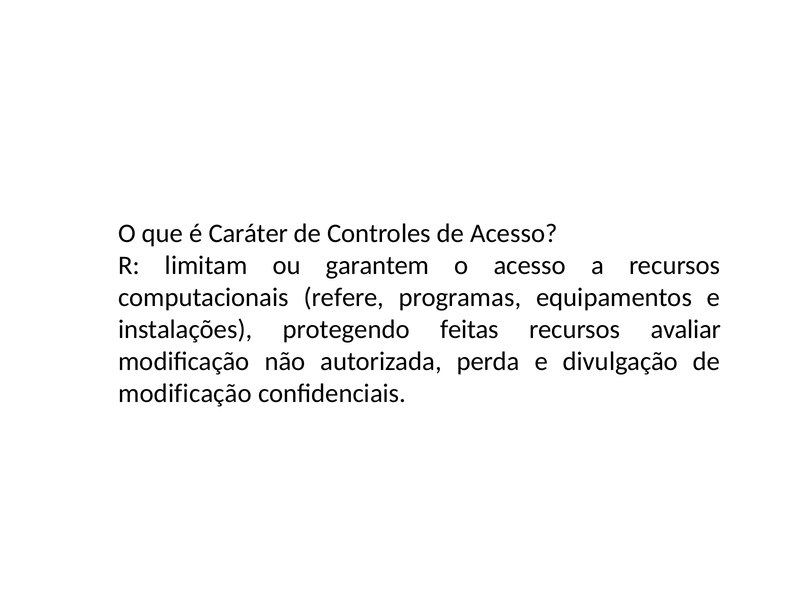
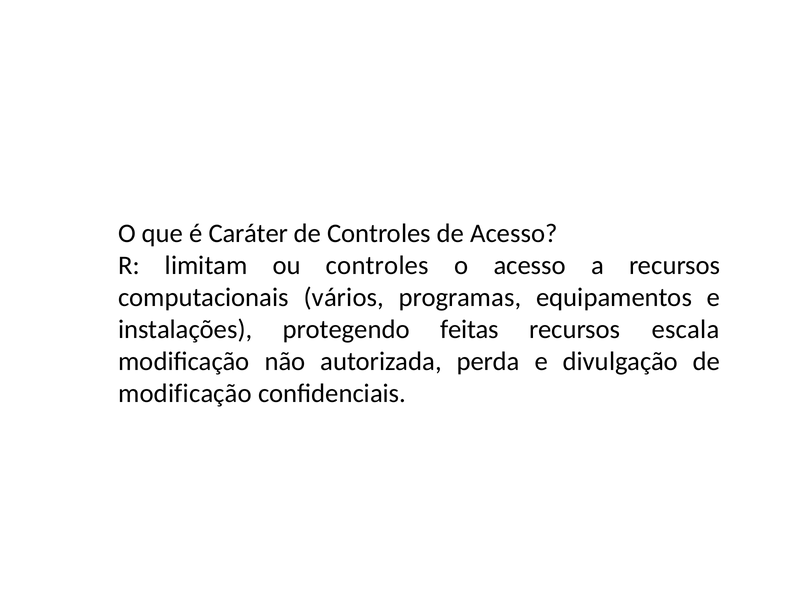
ou garantem: garantem -> controles (377, 265)
refere: refere -> vários (344, 297)
avaliar: avaliar -> escala (686, 329)
